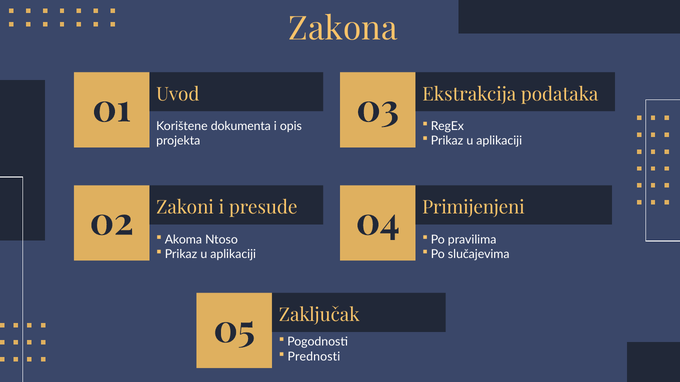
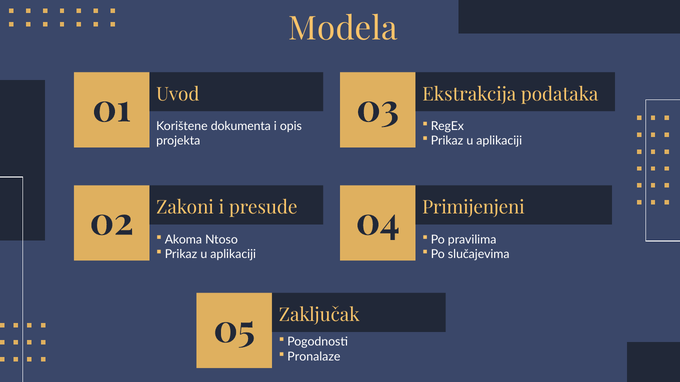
Zakona: Zakona -> Modela (343, 29)
Prednosti: Prednosti -> Pronalaze (314, 357)
